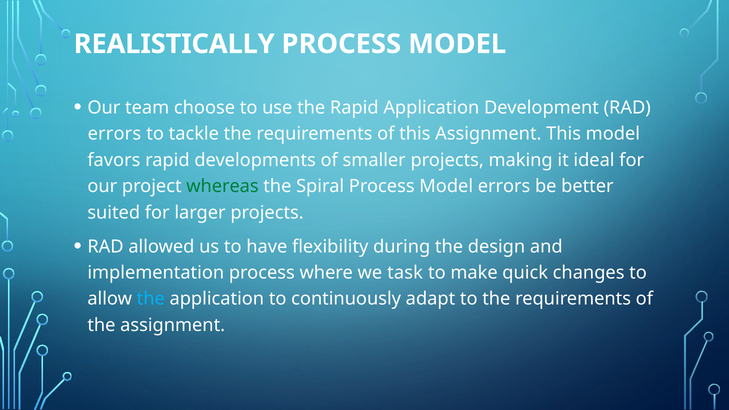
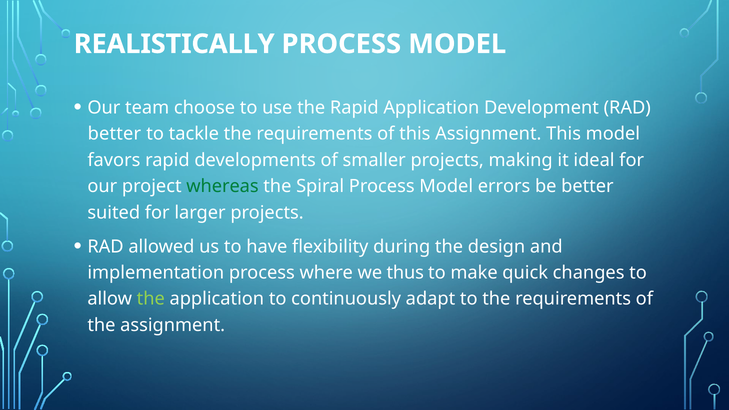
errors: errors -> better (114, 134)
task: task -> thus (405, 273)
the colour: light blue -> light green (151, 299)
